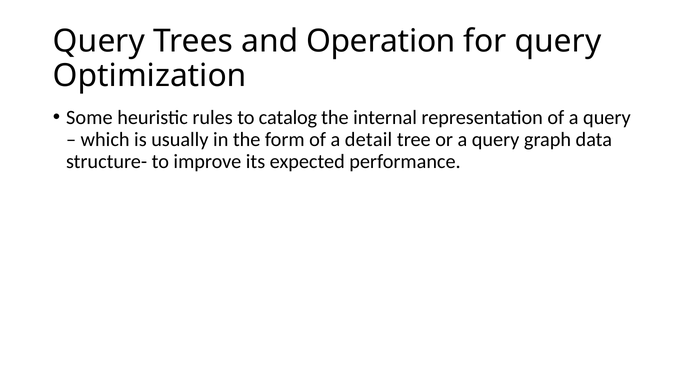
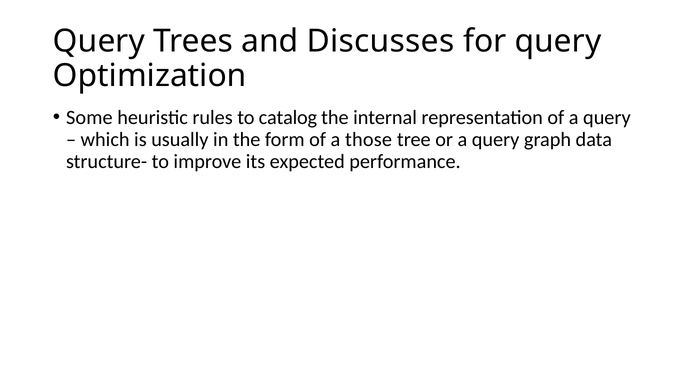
Operation: Operation -> Discusses (381, 41)
detail: detail -> those (369, 139)
